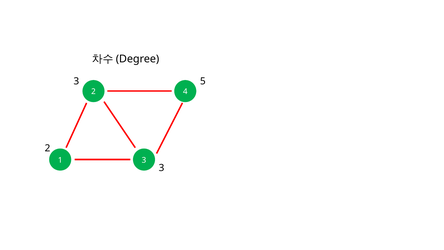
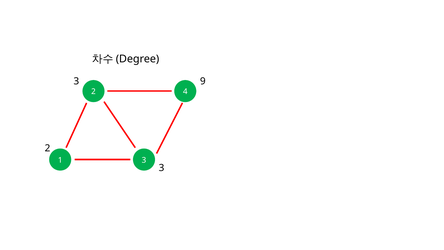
5: 5 -> 9 (203, 81)
